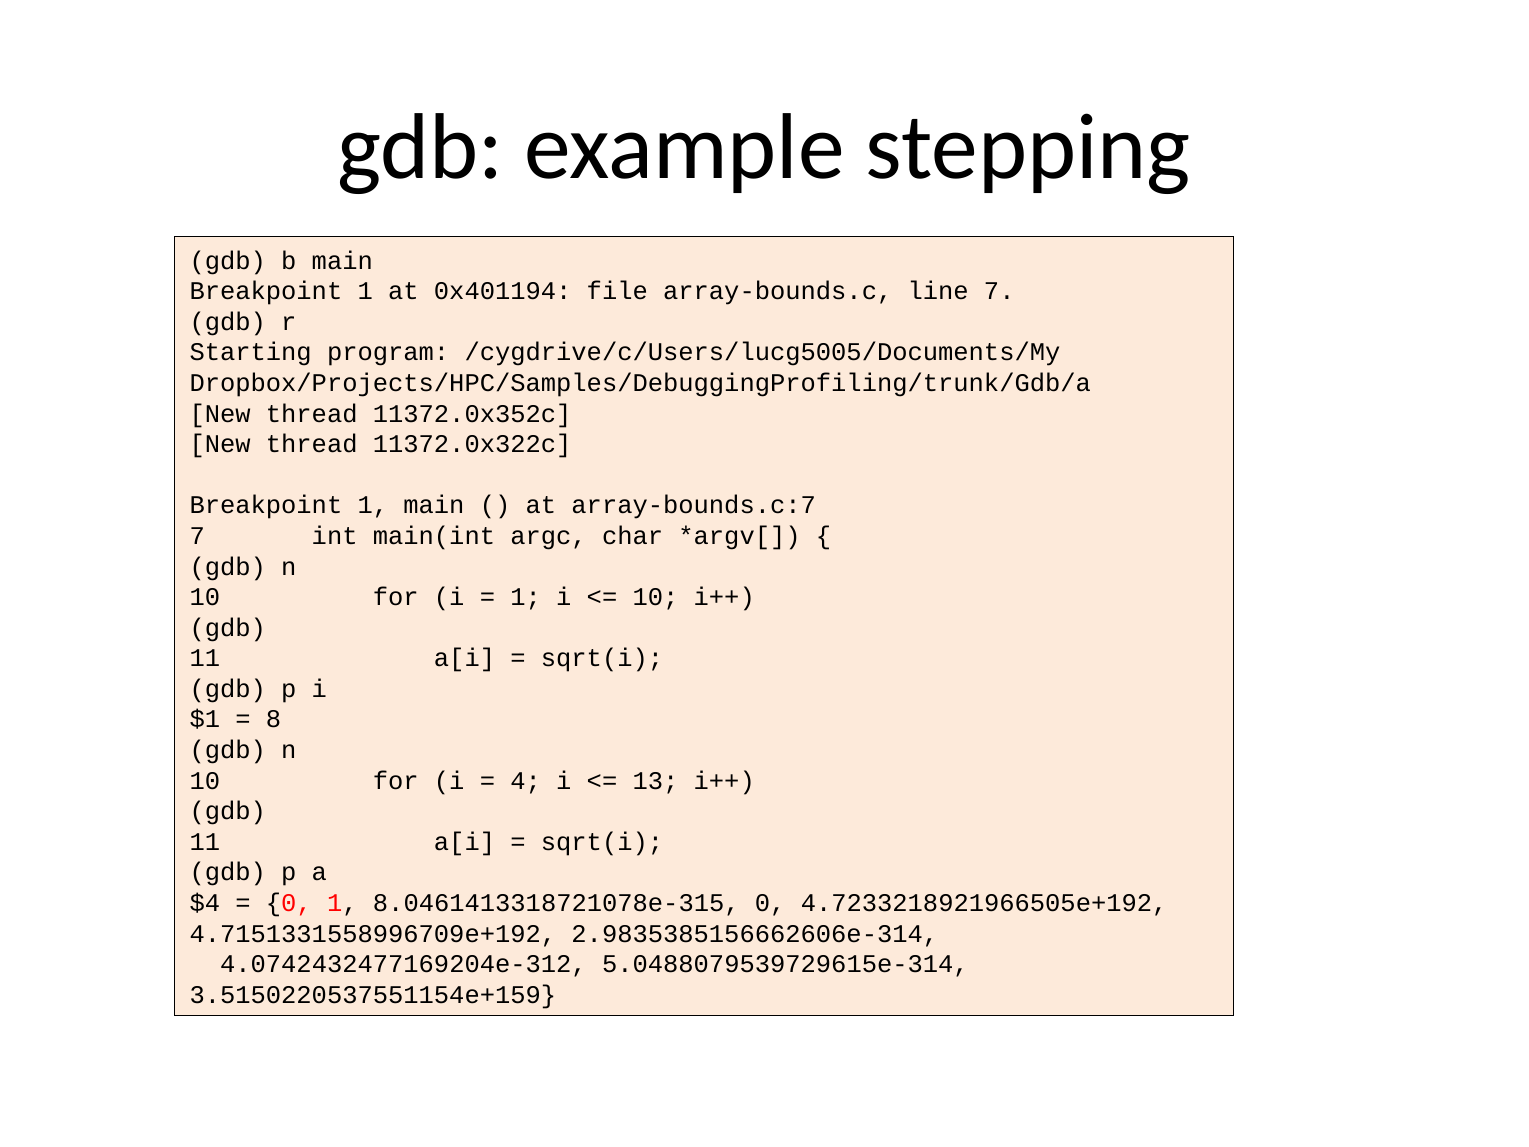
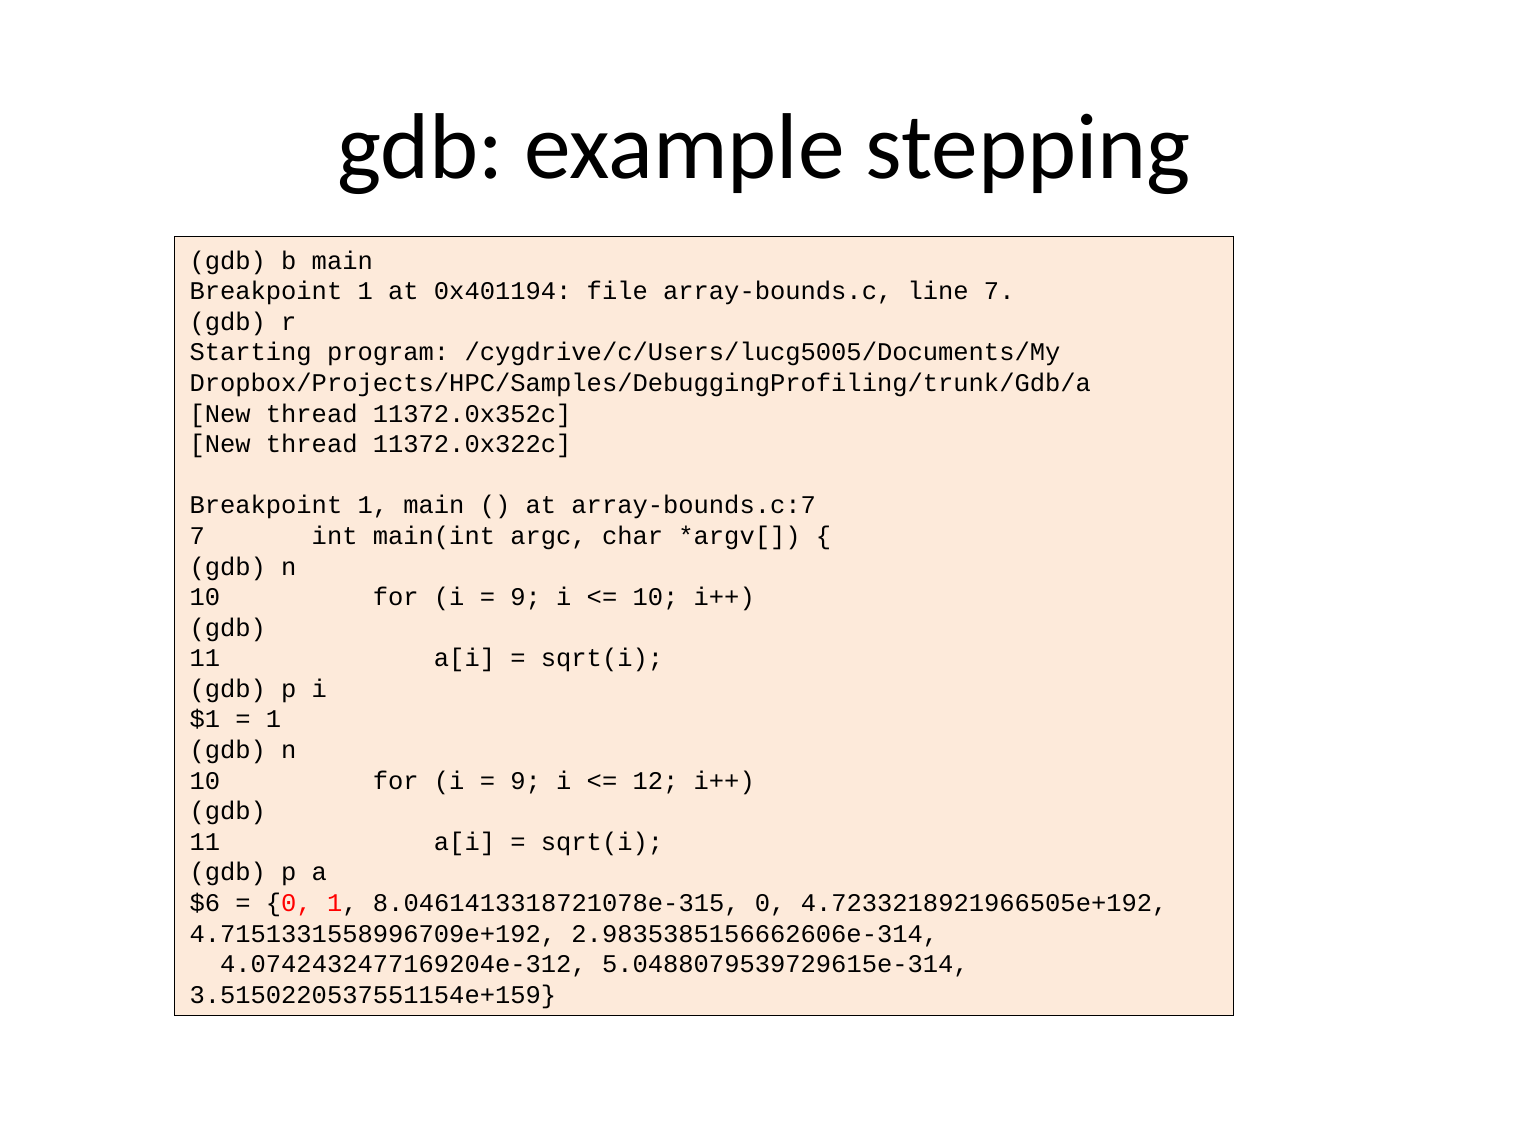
1: 1 -> 9 (526, 597)
8: 8 -> 1 (274, 719)
4: 4 -> 9 (526, 781)
13: 13 -> 12 (655, 781)
$4: $4 -> $6 (205, 903)
